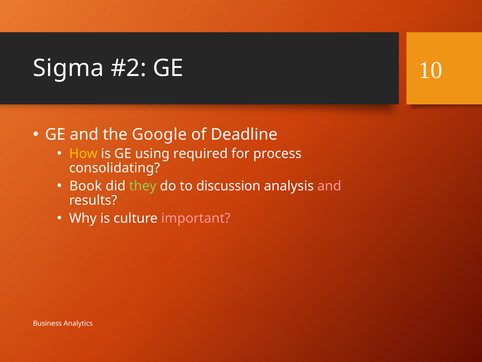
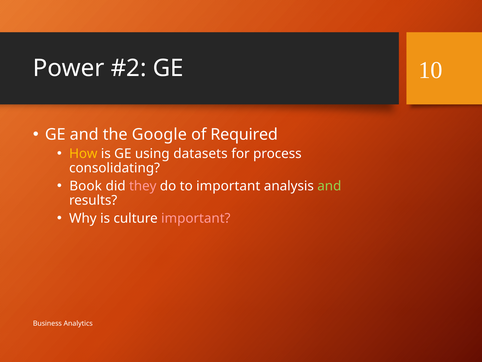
Sigma: Sigma -> Power (69, 68)
Deadline: Deadline -> Required (244, 134)
required: required -> datasets (200, 153)
they colour: light green -> pink (143, 186)
to discussion: discussion -> important (228, 186)
and colour: pink -> light green (329, 186)
